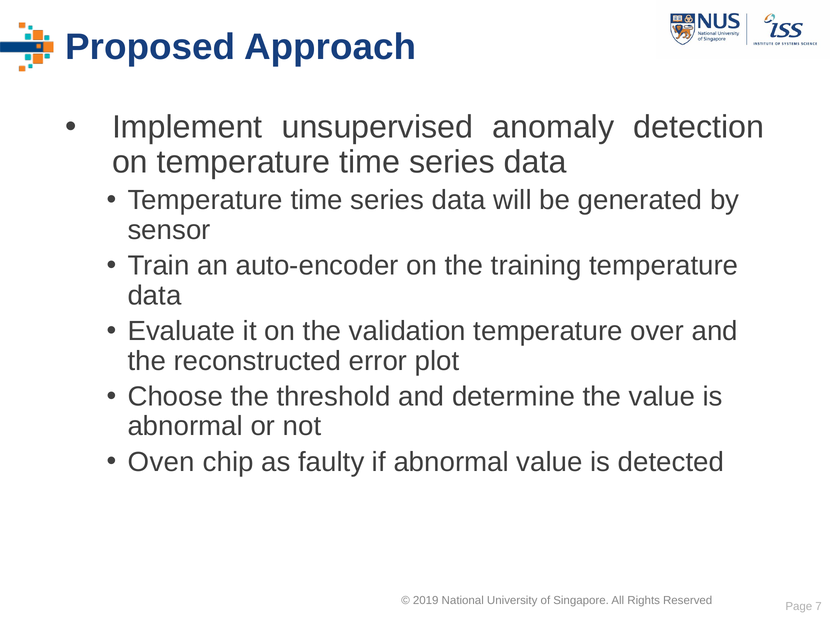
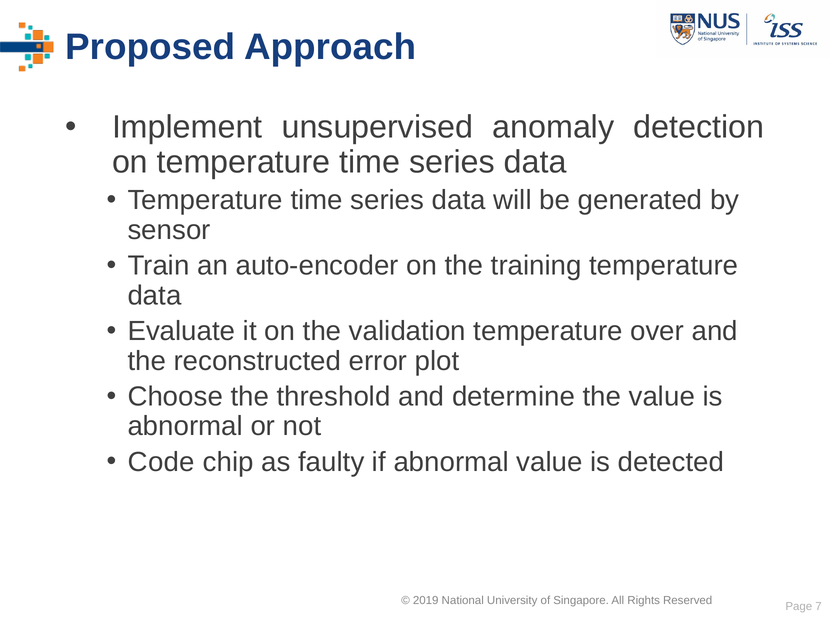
Oven: Oven -> Code (161, 462)
